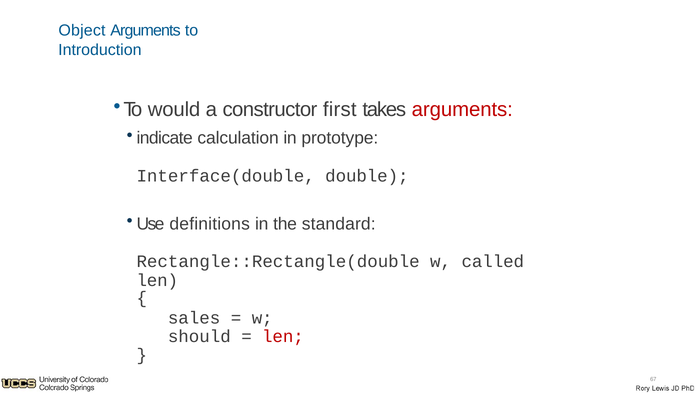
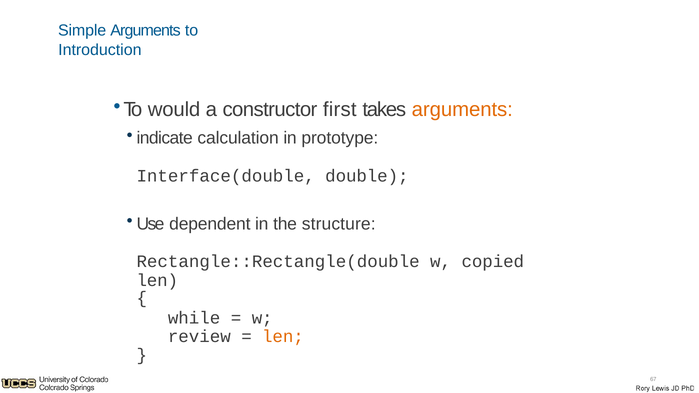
Object: Object -> Simple (82, 31)
arguments colour: red -> orange (462, 110)
definitions: definitions -> dependent (210, 224)
standard: standard -> structure (339, 224)
called: called -> copied (493, 262)
sales: sales -> while (194, 318)
should: should -> review (199, 336)
len colour: red -> orange (283, 336)
